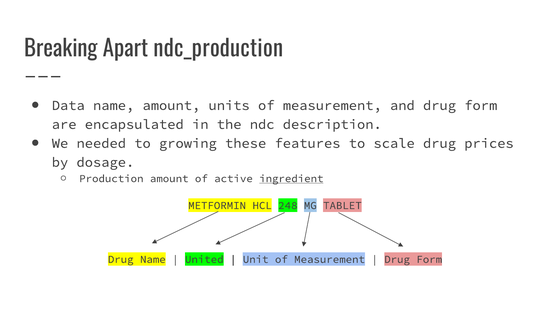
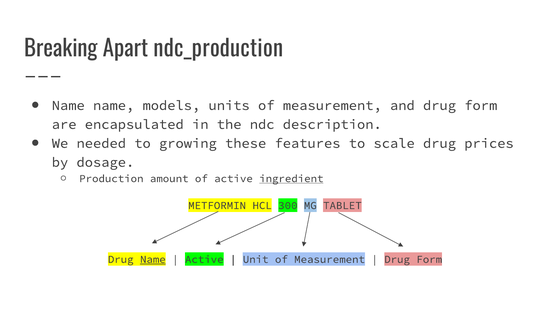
Data: Data -> Name (68, 106)
name amount: amount -> models (171, 106)
248: 248 -> 300 (288, 206)
Name underline: none -> present (153, 260)
United: United -> Active (204, 260)
